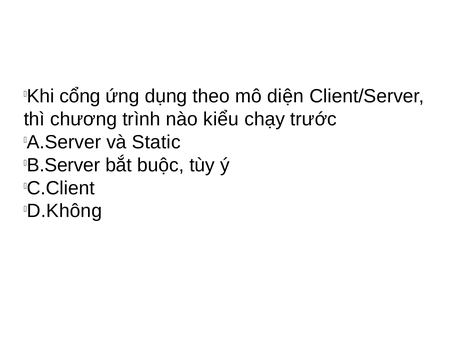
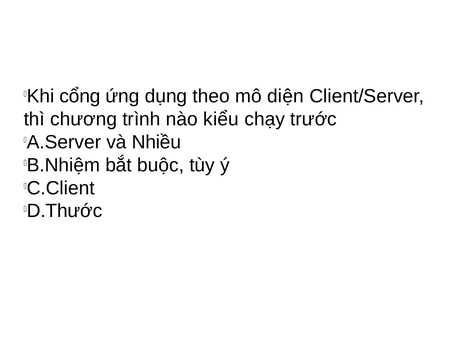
Static: Static -> Nhiều (156, 142)
B.Server: B.Server -> B.Nhiệm (63, 165)
D.Không: D.Không -> D.Thước (65, 211)
